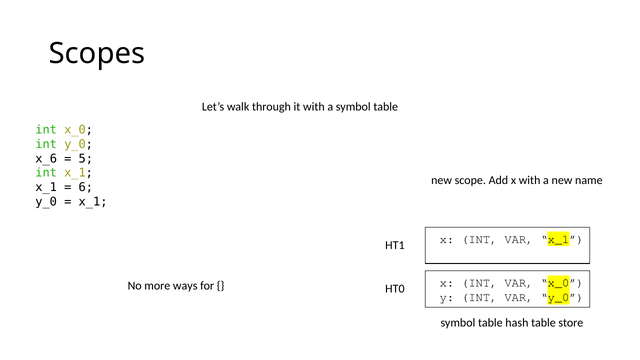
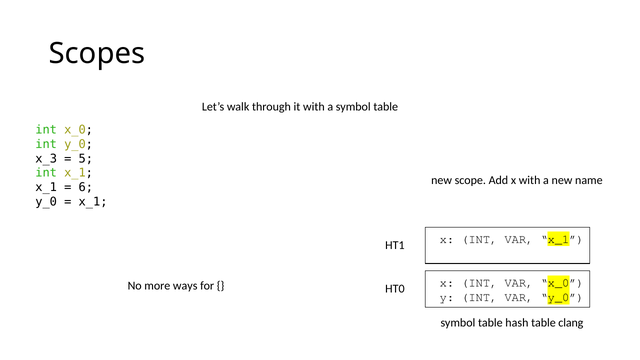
x_6: x_6 -> x_3 (46, 159)
store: store -> clang (571, 323)
